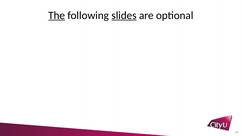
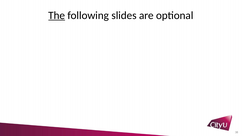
slides underline: present -> none (124, 15)
